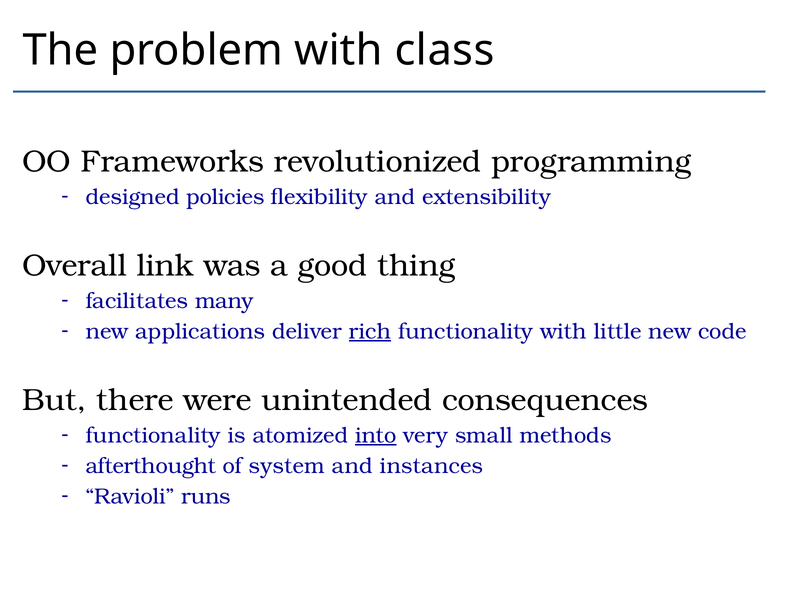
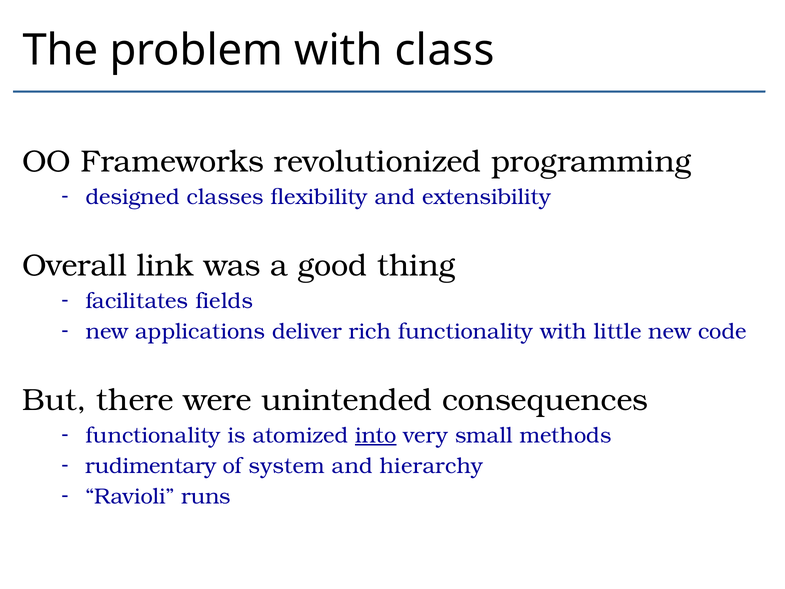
policies: policies -> classes (225, 197)
many: many -> fields (224, 301)
rich underline: present -> none (370, 331)
afterthought: afterthought -> rudimentary (151, 466)
instances: instances -> hierarchy (431, 466)
